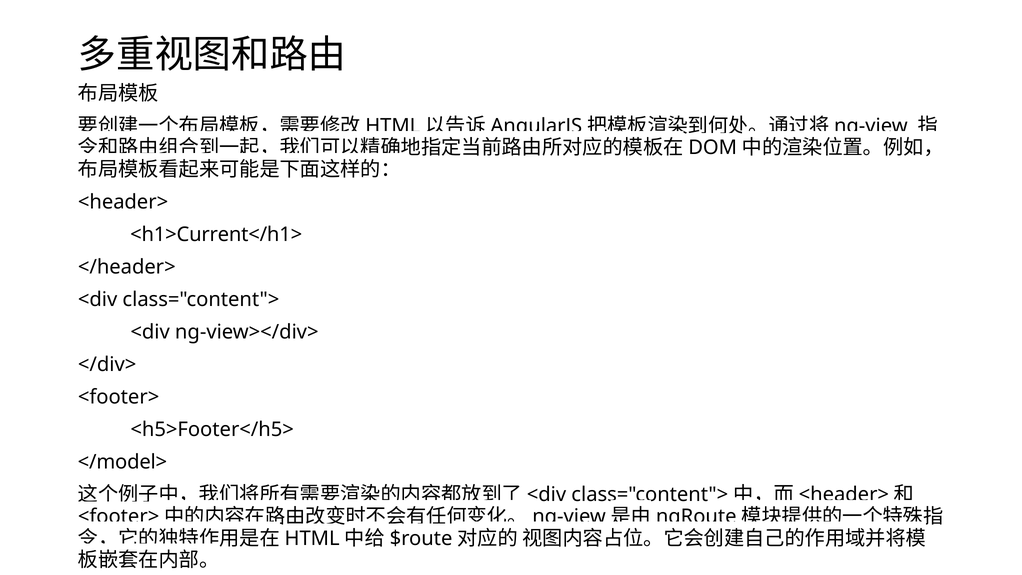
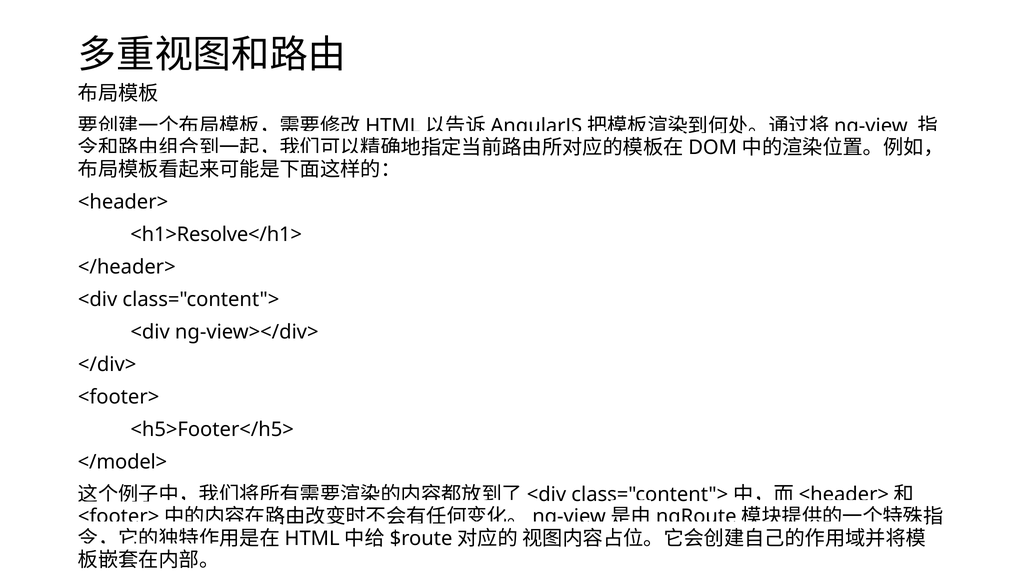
<h1>Current</h1>: <h1>Current</h1> -> <h1>Resolve</h1> (216, 235)
